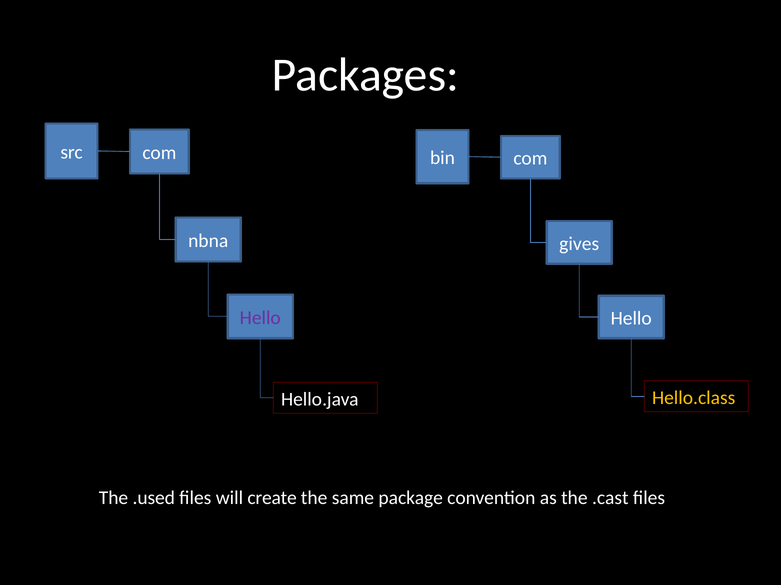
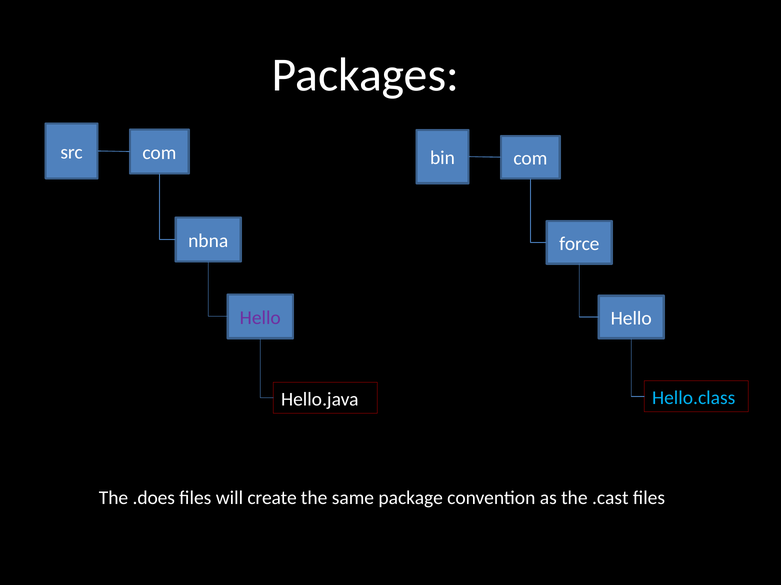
gives: gives -> force (579, 244)
Hello.class colour: yellow -> light blue (694, 398)
.used: .used -> .does (154, 499)
